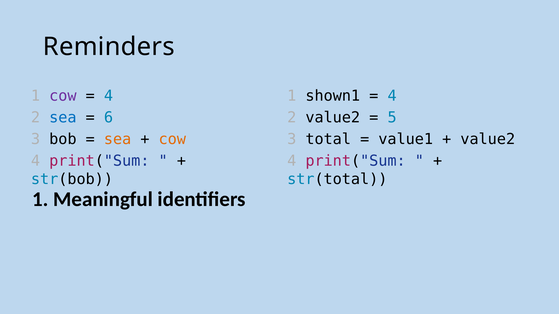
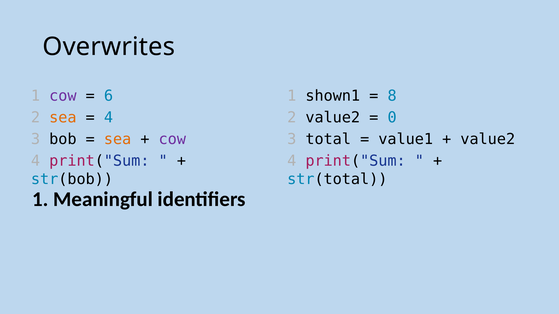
Reminders: Reminders -> Overwrites (109, 47)
4: 4 -> 6 (108, 96)
4: 4 -> 8 (392, 96)
sea colour: blue -> orange (63, 118)
6: 6 -> 4 (108, 118)
5: 5 -> 0 (392, 118)
cow colour: orange -> purple (172, 139)
